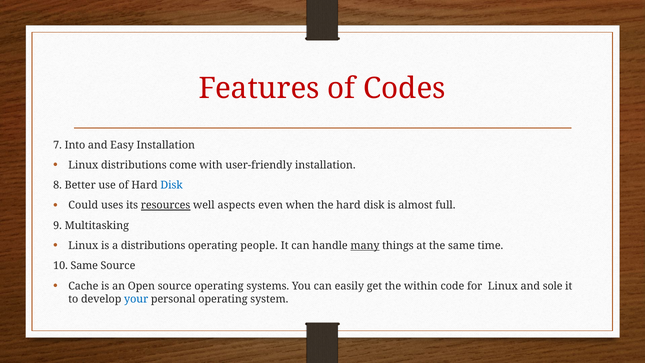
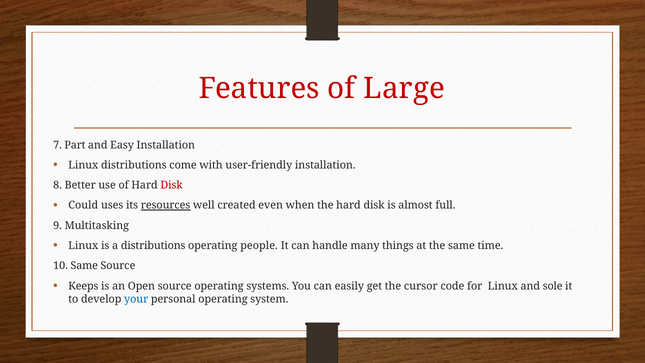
Codes: Codes -> Large (404, 88)
Into: Into -> Part (75, 145)
Disk colour: blue -> red (172, 185)
aspects: aspects -> created (237, 205)
many underline: present -> none (365, 246)
Cache: Cache -> Keeps (83, 286)
within: within -> cursor (421, 286)
